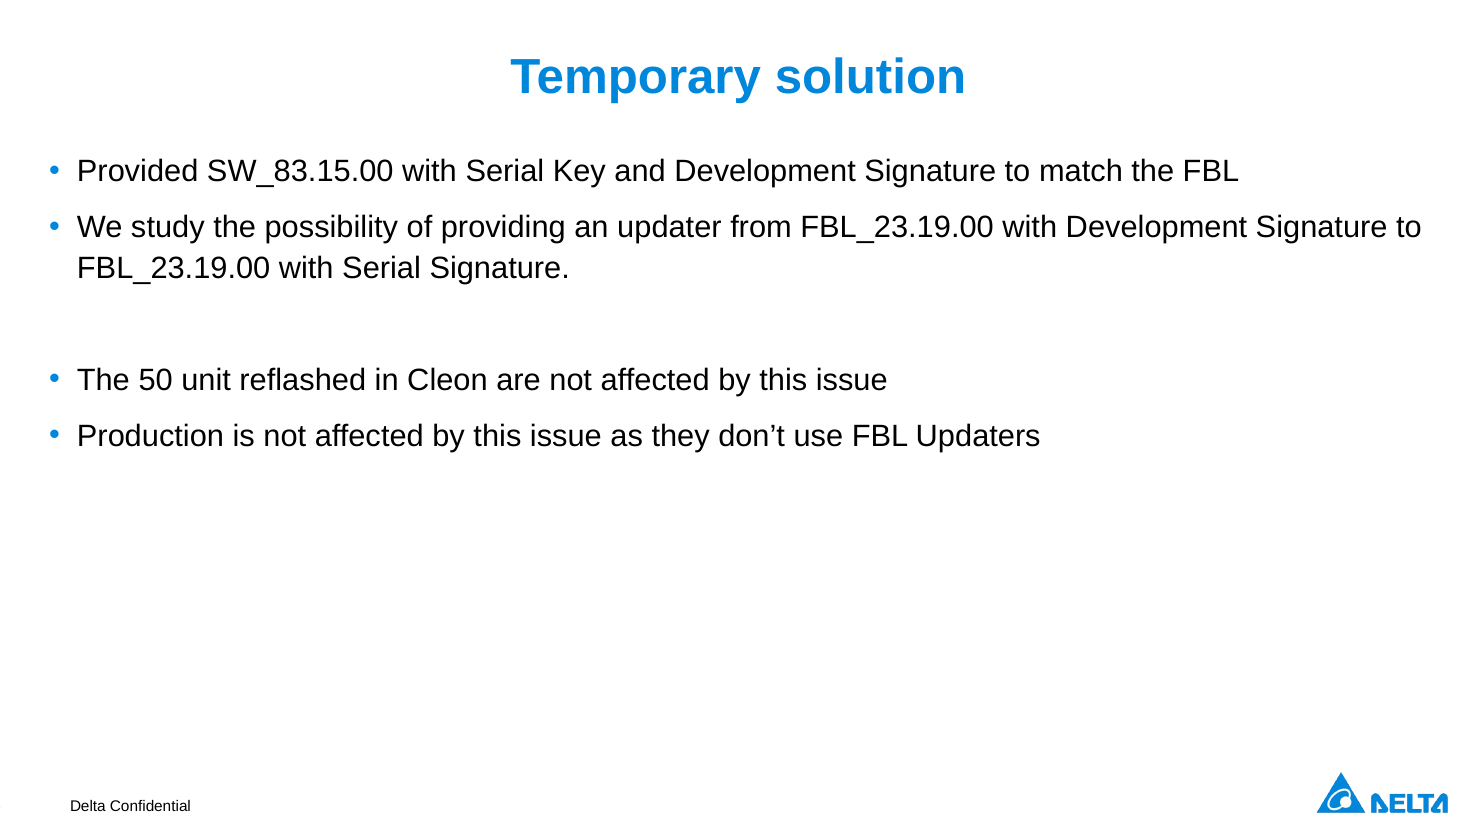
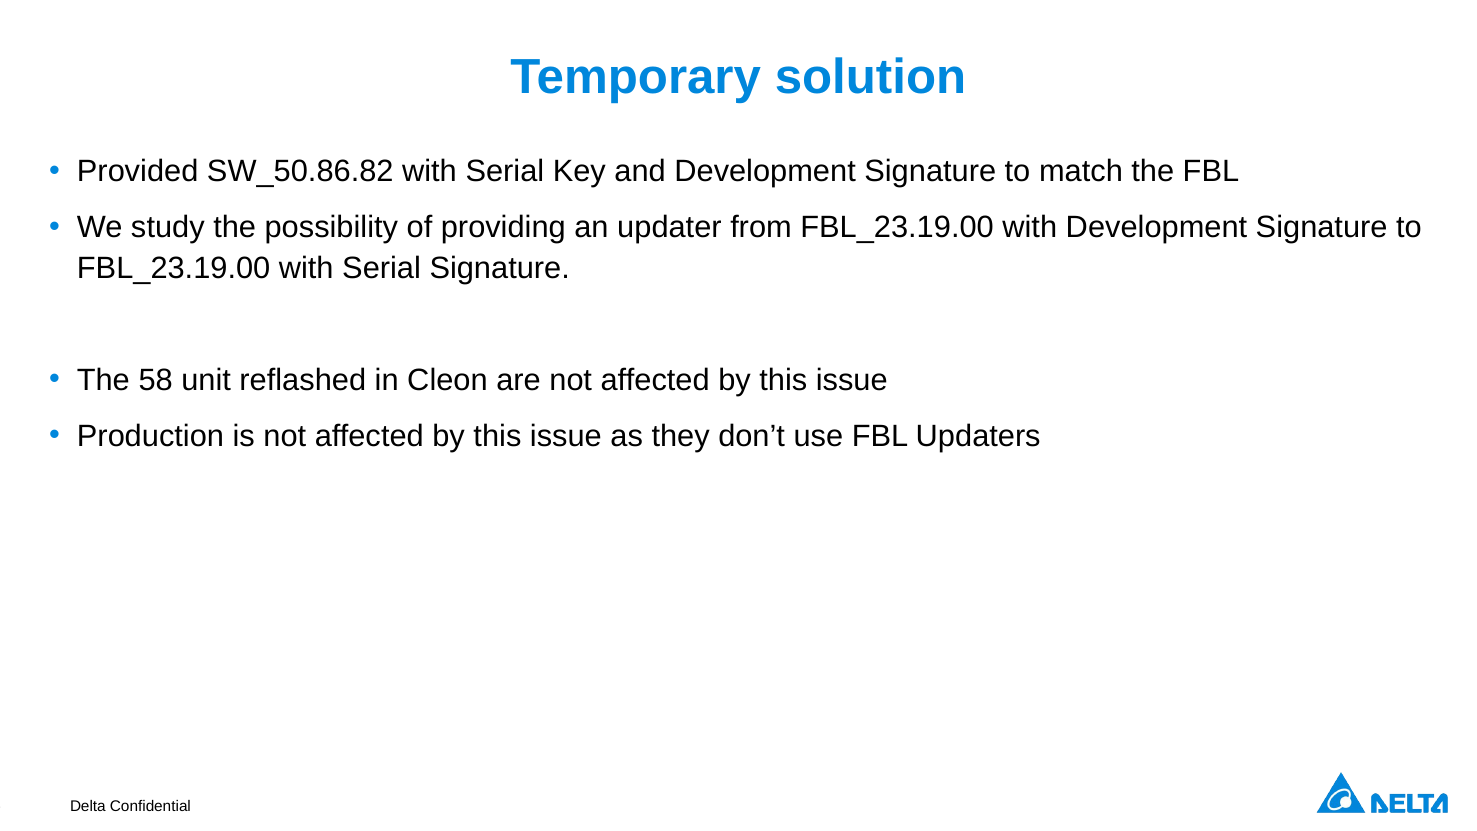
SW_83.15.00: SW_83.15.00 -> SW_50.86.82 (300, 172)
50: 50 -> 58 (156, 380)
